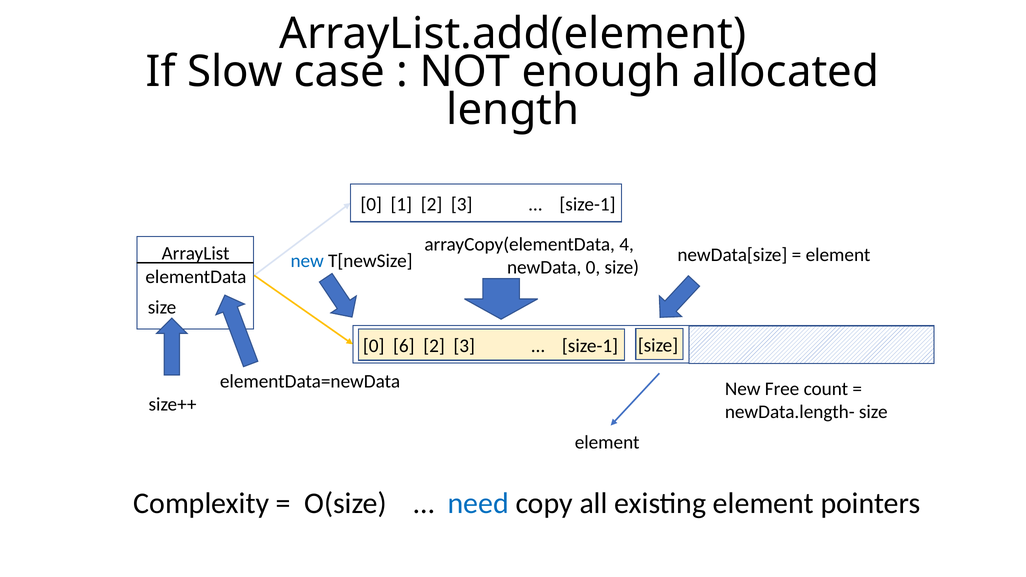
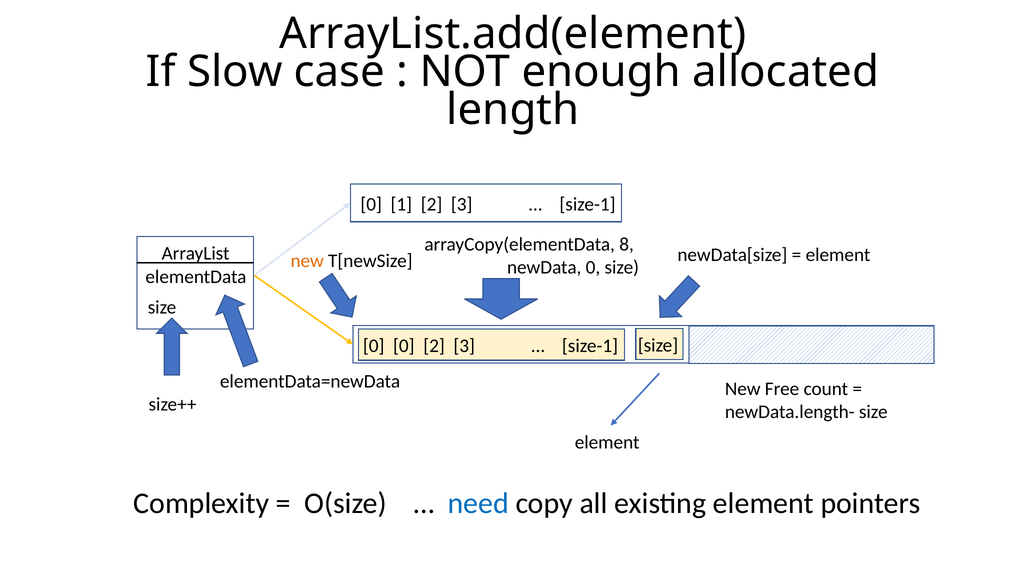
4: 4 -> 8 (627, 244)
new colour: blue -> orange (307, 261)
0 6: 6 -> 0 (404, 346)
